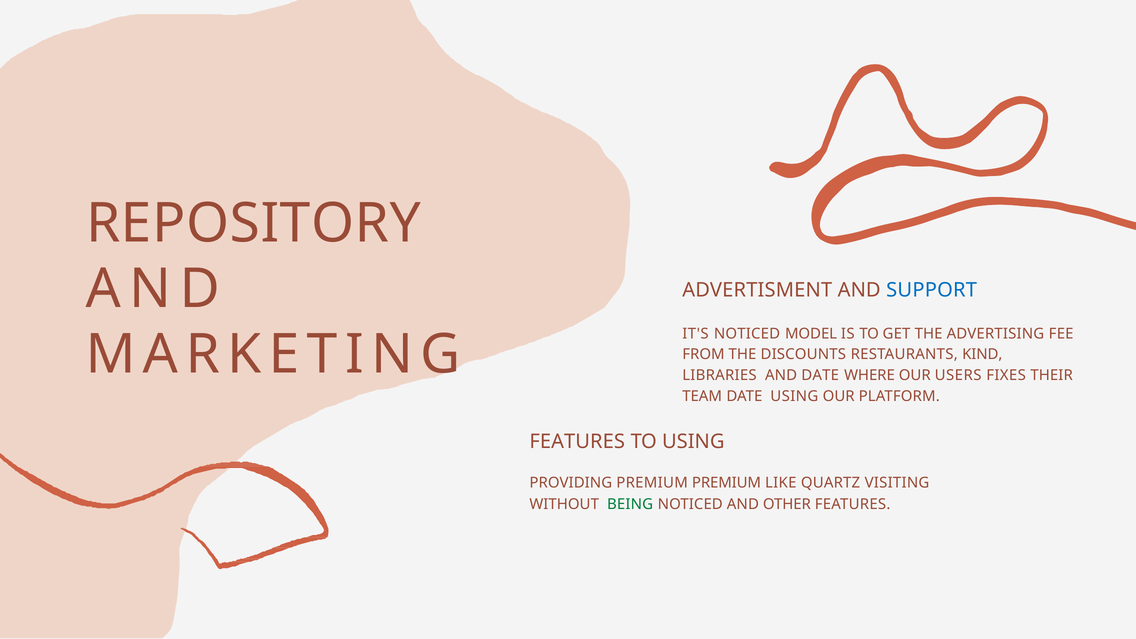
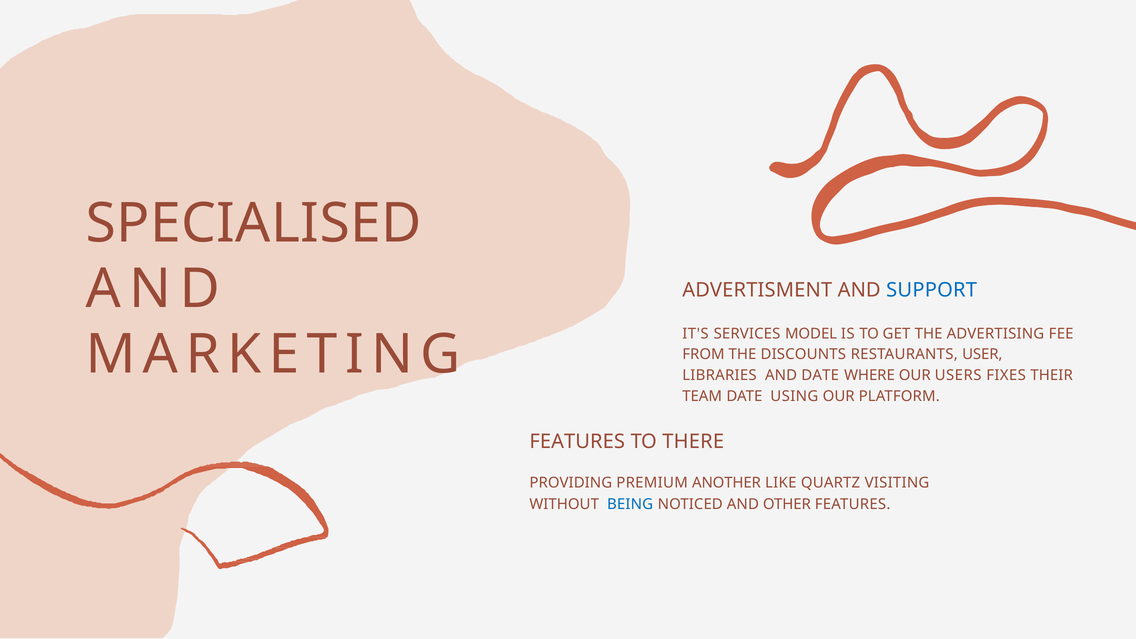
REPOSITORY: REPOSITORY -> SPECIALISED (254, 223)
IT'S NOTICED: NOTICED -> SERVICES (747, 334)
KIND: KIND -> USER (982, 354)
TO USING: USING -> THERE (693, 442)
PREMIUM PREMIUM: PREMIUM -> ANOTHER (727, 483)
BEING colour: green -> blue (630, 504)
